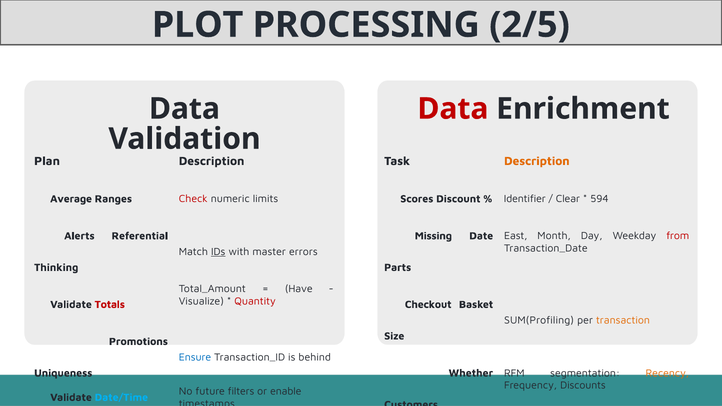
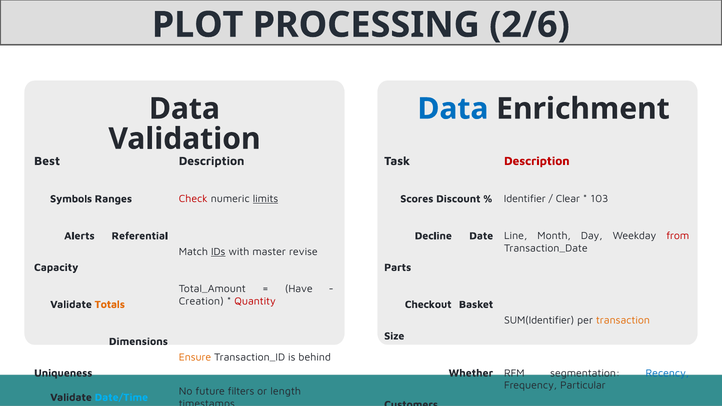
2/5: 2/5 -> 2/6 (529, 25)
Data colour: red -> blue (453, 109)
Plan: Plan -> Best (47, 161)
Description colour: orange -> red (537, 161)
Average: Average -> Symbols (71, 199)
limits underline: none -> present (265, 199)
594: 594 -> 103 (599, 199)
East: East -> Line (516, 236)
Missing: Missing -> Decline (433, 236)
errors: errors -> revise (303, 252)
Thinking: Thinking -> Capacity (56, 267)
Visualize: Visualize -> Creation (201, 301)
Totals colour: red -> orange (110, 305)
SUM(Profiling: SUM(Profiling -> SUM(Identifier (539, 320)
Promotions: Promotions -> Dimensions (138, 342)
Ensure colour: blue -> orange (195, 357)
Recency colour: orange -> blue (667, 373)
Discounts: Discounts -> Particular (583, 386)
enable: enable -> length (286, 391)
